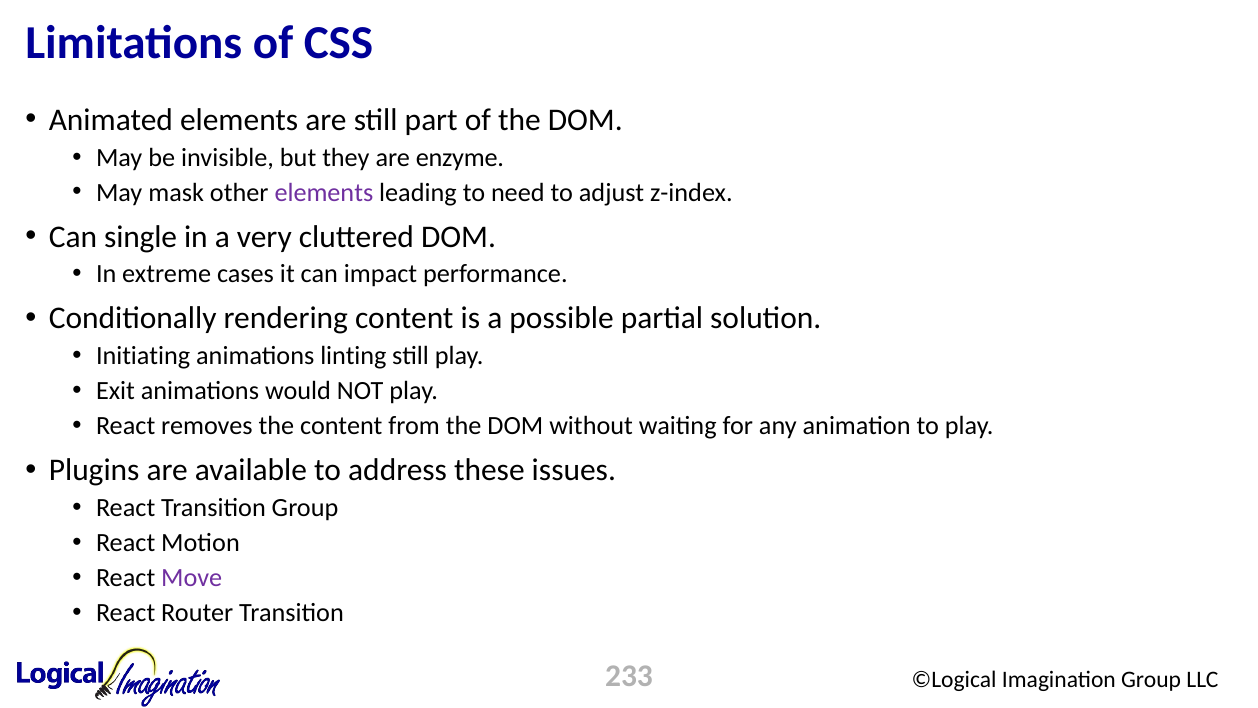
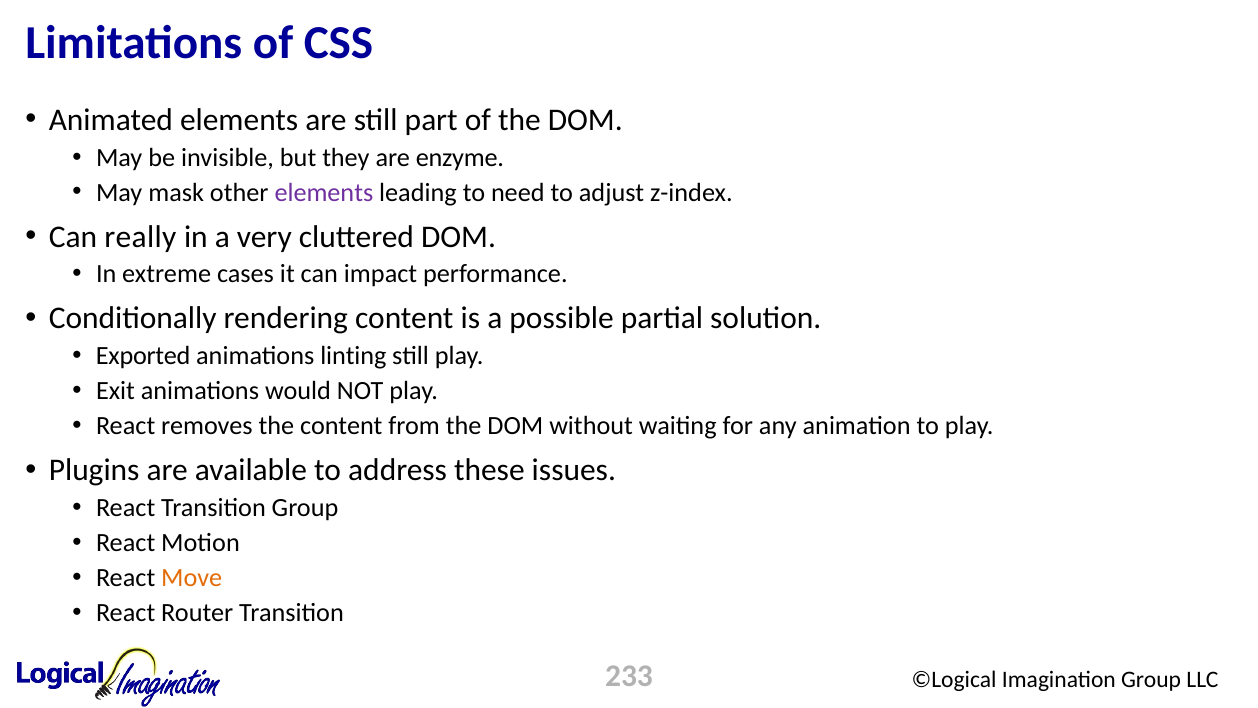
single: single -> really (140, 236)
Initiating: Initiating -> Exported (143, 356)
Move colour: purple -> orange (192, 577)
